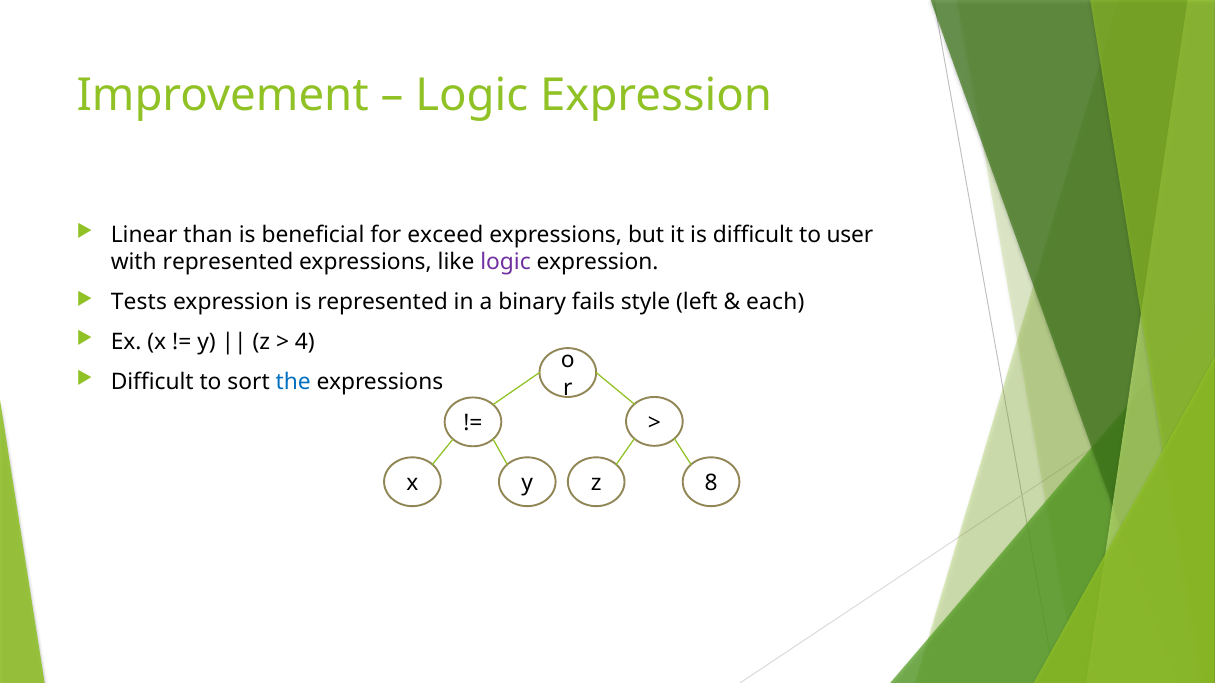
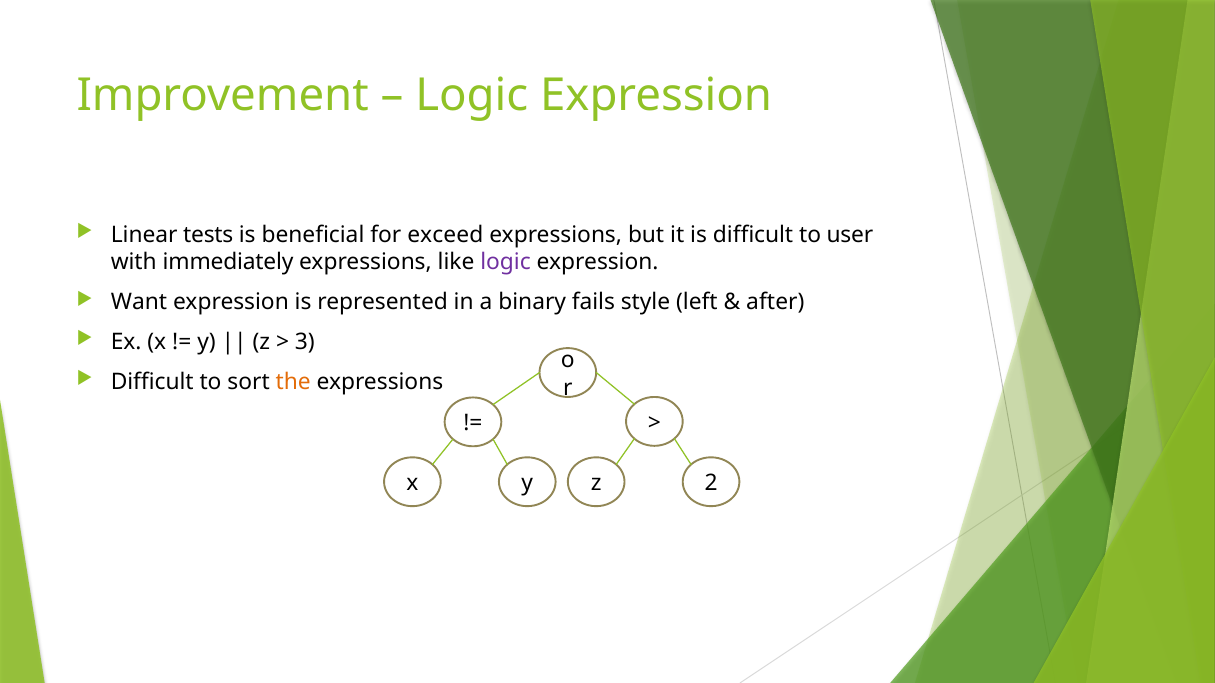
than: than -> tests (208, 235)
with represented: represented -> immediately (228, 262)
Tests: Tests -> Want (139, 302)
each: each -> after (775, 302)
4: 4 -> 3 (305, 342)
the colour: blue -> orange (293, 382)
8: 8 -> 2 (711, 484)
